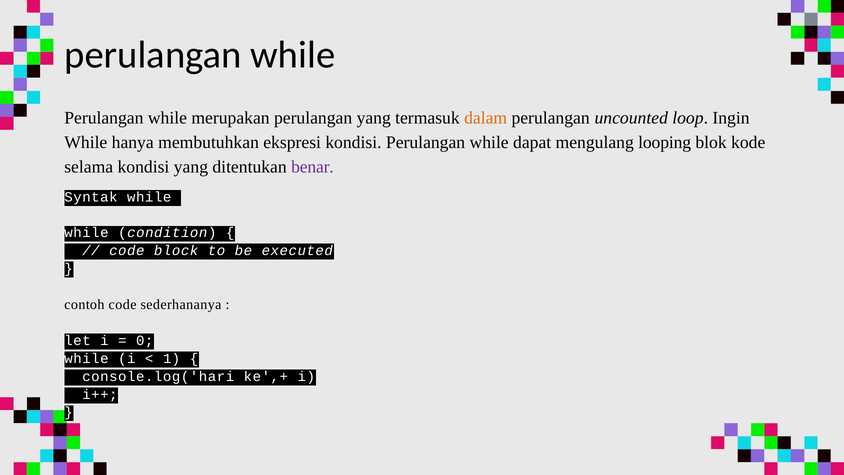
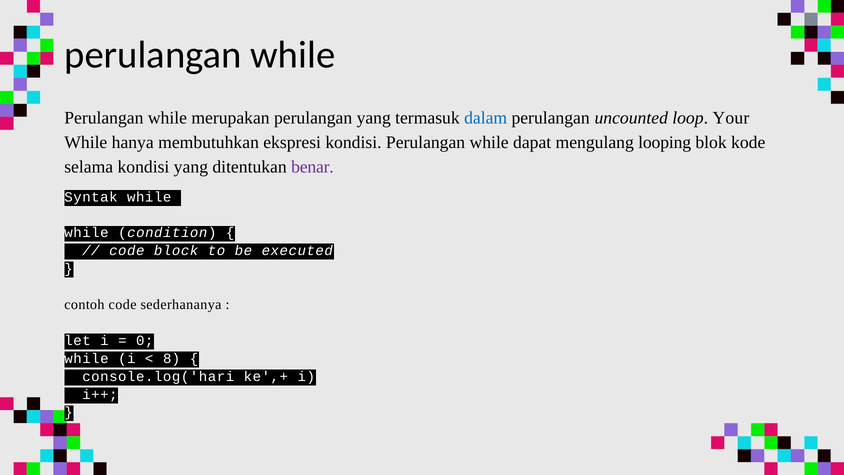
dalam colour: orange -> blue (486, 118)
Ingin: Ingin -> Your (731, 118)
1: 1 -> 8 (172, 358)
